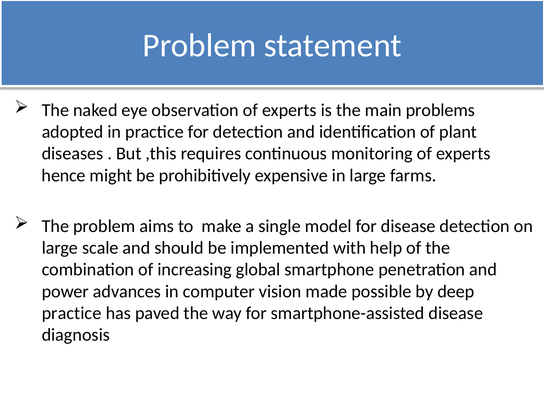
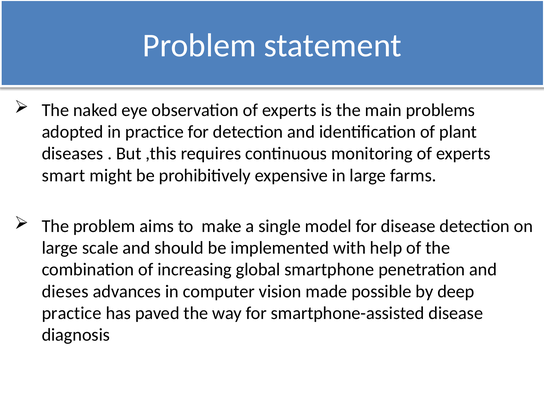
hence: hence -> smart (63, 175)
power: power -> dieses (65, 291)
